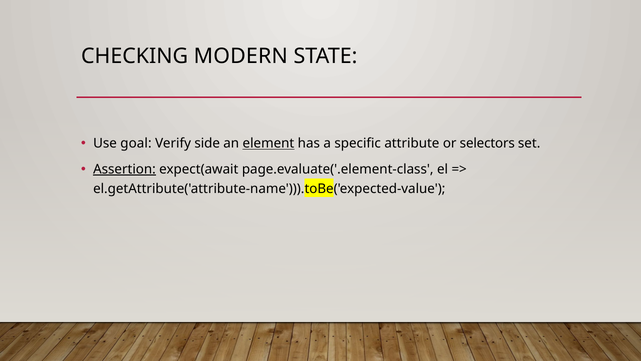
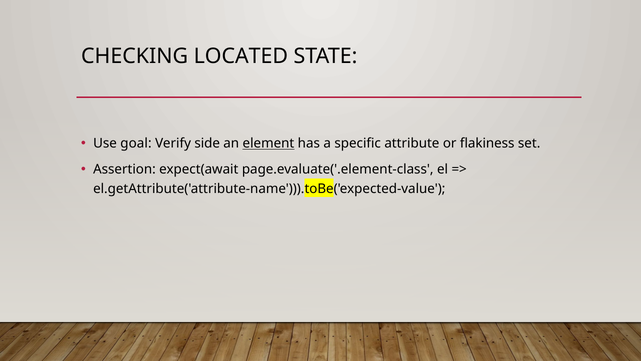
MODERN: MODERN -> LOCATED (241, 56)
selectors: selectors -> flakiness (487, 143)
Assertion underline: present -> none (124, 169)
